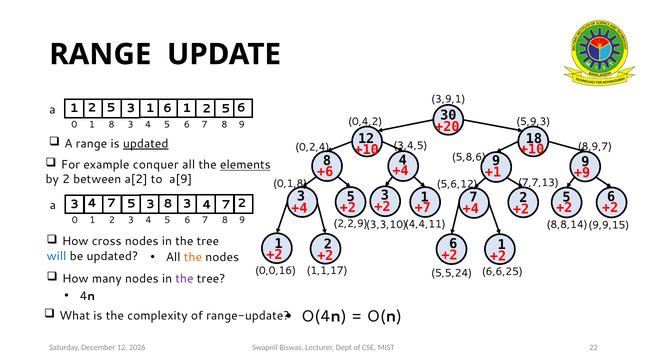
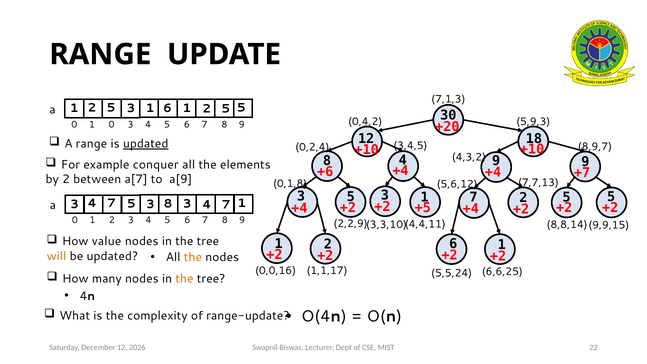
3,9,1: 3,9,1 -> 7,1,3 (448, 99)
6: 6 -> 5 (241, 108)
1 8: 8 -> 0 (112, 125)
5,8,6: 5,8,6 -> 4,3,2 (469, 157)
elements underline: present -> none (245, 165)
+1: +1 -> +4 (493, 172)
+9: +9 -> +7 (582, 173)
a[2: a[2 -> a[7 (136, 179)
6: 6 -> 5 (611, 197)
7 2: 2 -> 1 (242, 203)
+7: +7 -> +5 (423, 208)
cross: cross -> value (107, 241)
will colour: blue -> orange (57, 256)
the colour: purple -> orange (184, 279)
